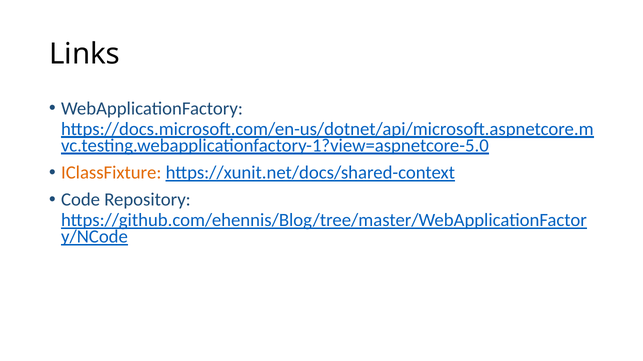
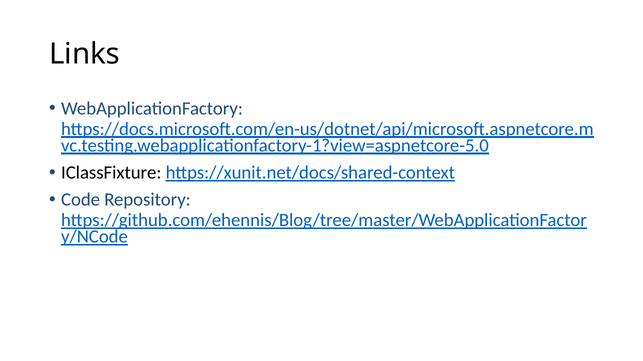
IClassFixture colour: orange -> black (111, 173)
